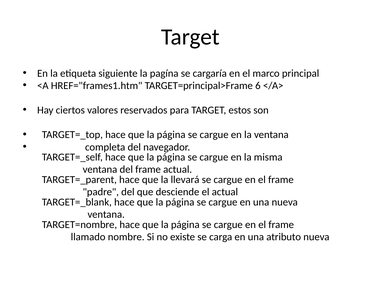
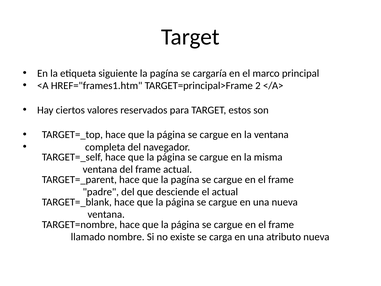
6: 6 -> 2 (258, 86)
que la llevará: llevará -> pagína (185, 180)
